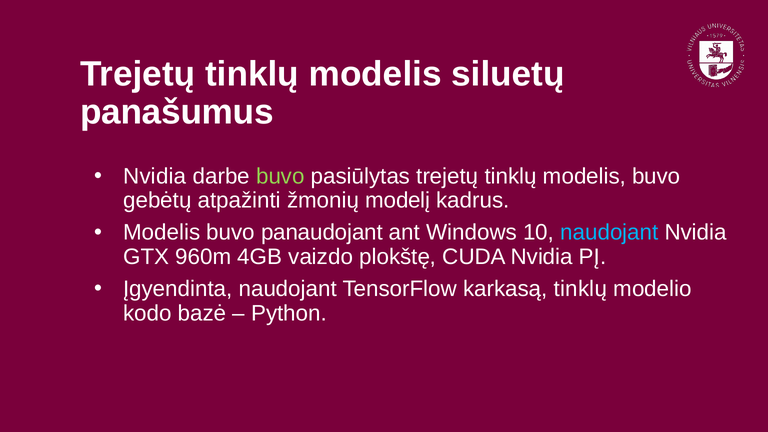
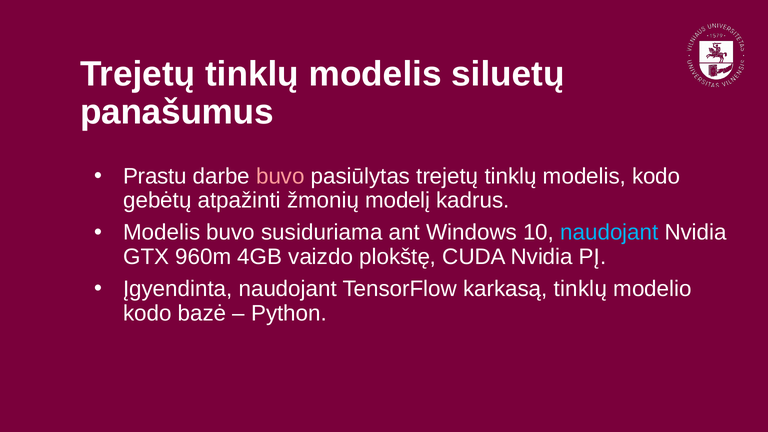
Nvidia: Nvidia -> Prastu (155, 176)
buvo colour: light green -> pink (280, 176)
tinklų modelis buvo: buvo -> kodo (656, 176)
panaudojant: panaudojant -> susiduriama (322, 233)
